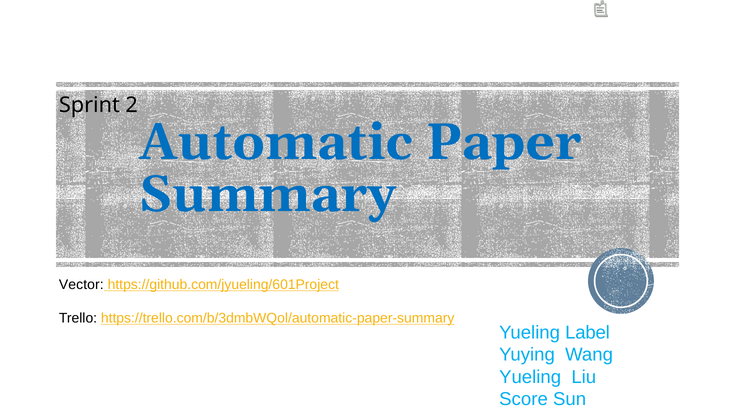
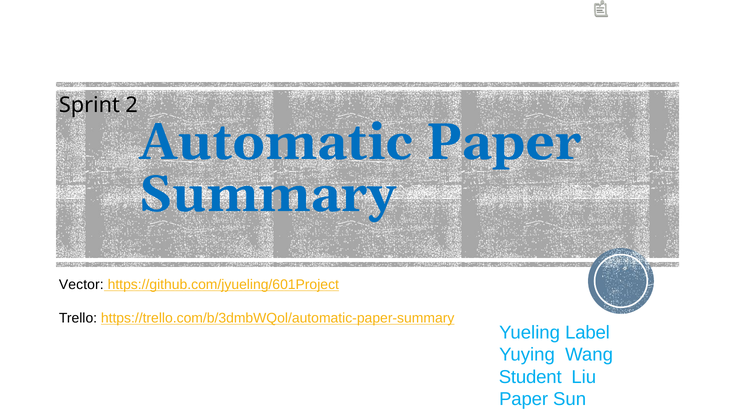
Yueling: Yueling -> Student (530, 377)
Score: Score -> Paper (524, 399)
